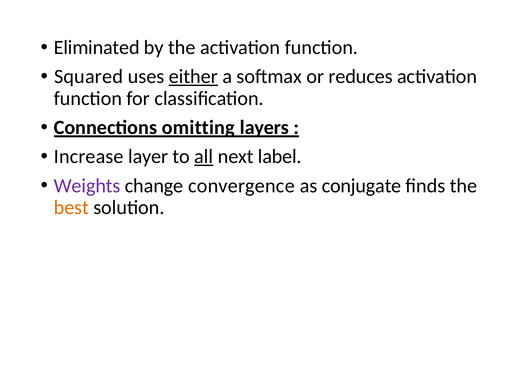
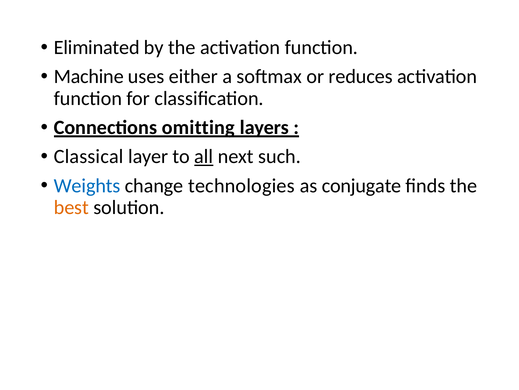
Squared: Squared -> Machine (89, 77)
either underline: present -> none (193, 77)
Increase: Increase -> Classical (89, 156)
label: label -> such (280, 156)
Weights colour: purple -> blue (87, 185)
convergence: convergence -> technologies (241, 185)
